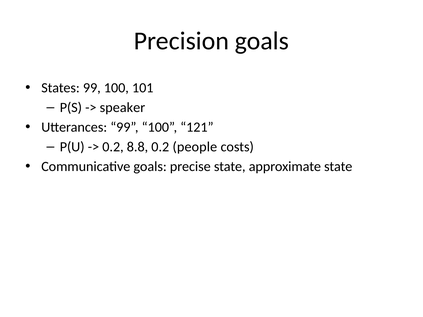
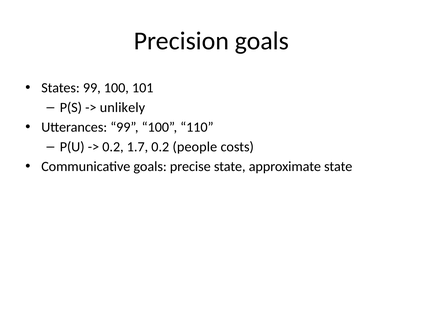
speaker: speaker -> unlikely (122, 108)
121: 121 -> 110 (197, 127)
8.8: 8.8 -> 1.7 (137, 147)
